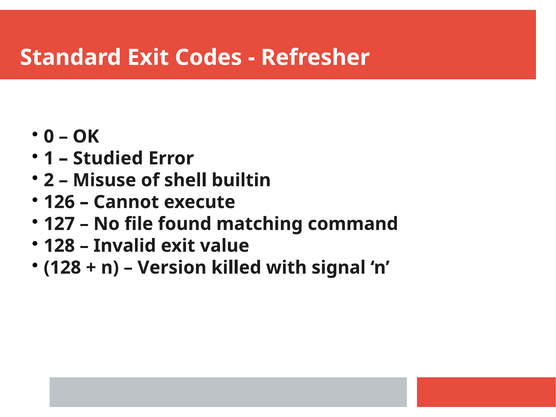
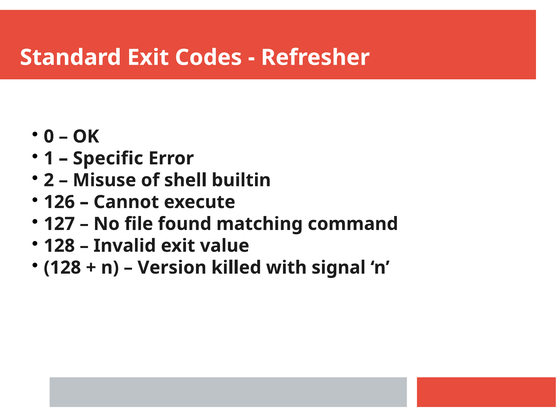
Studied: Studied -> Specific (108, 158)
